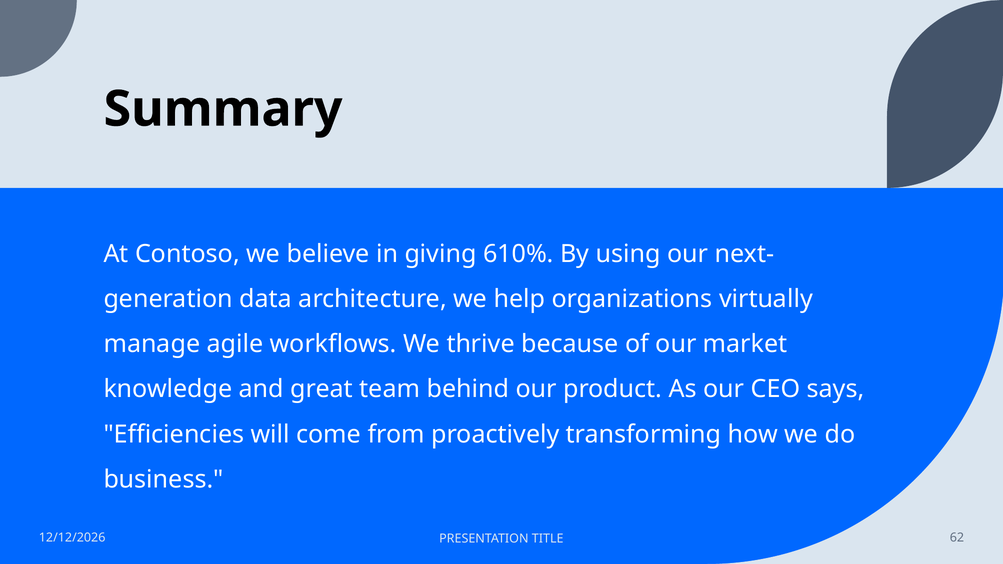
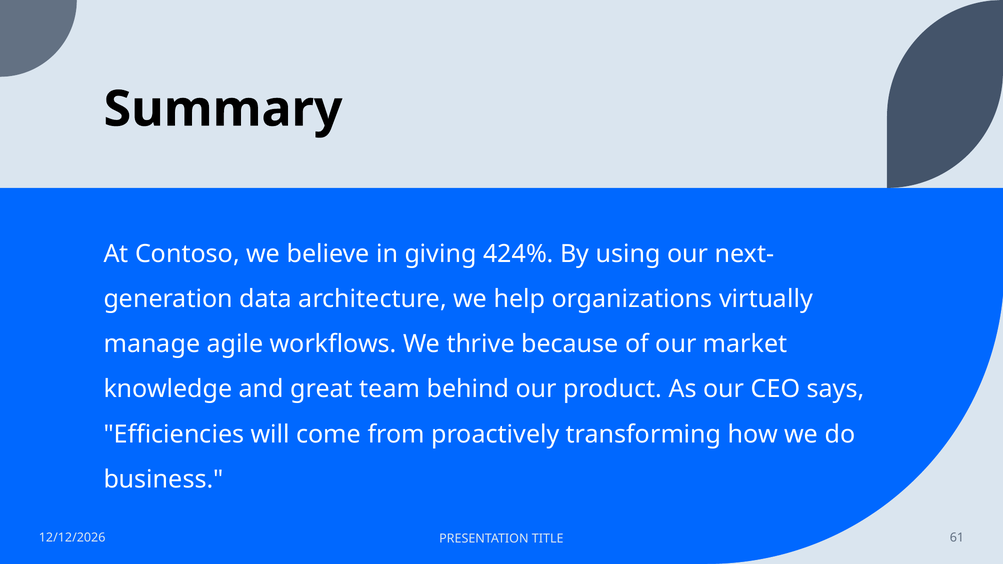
610%: 610% -> 424% (518, 254)
62: 62 -> 61 (957, 538)
